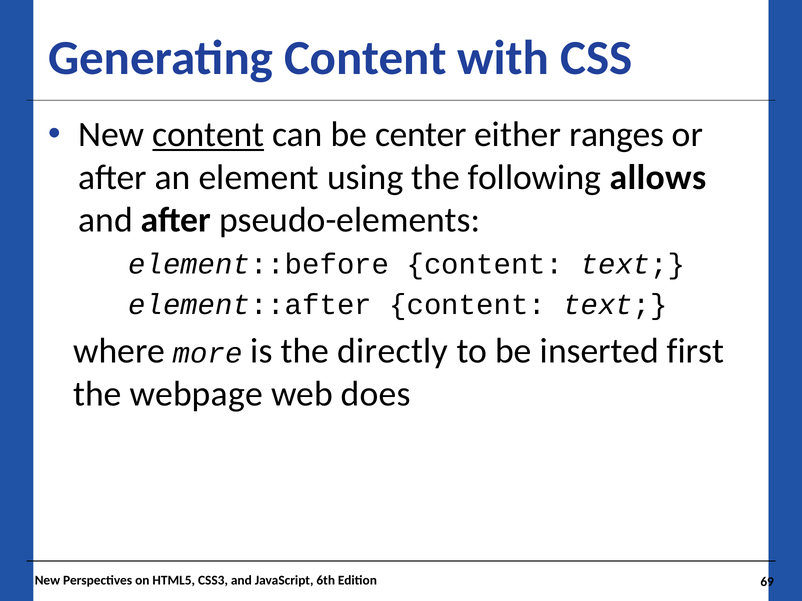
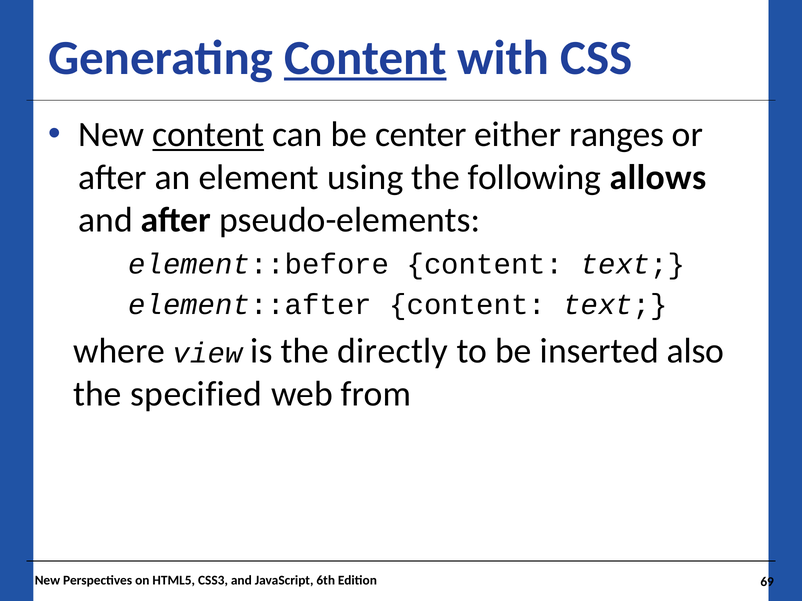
Content underline: none -> present (365, 58)
more: more -> view (208, 354)
first: first -> also (696, 351)
webpage: webpage -> specified (196, 394)
does: does -> from (376, 394)
